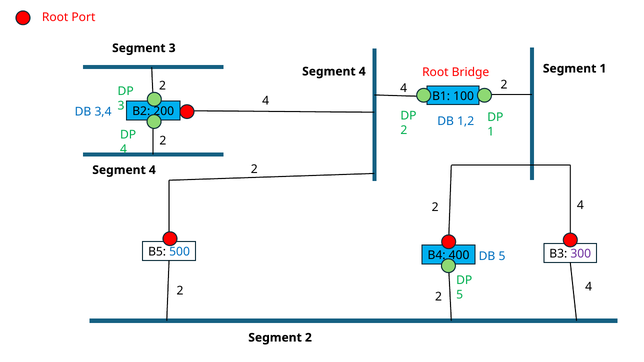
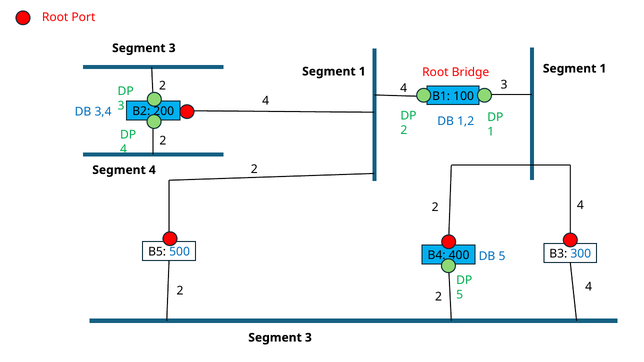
4: 4 -> 1 (362, 71)
2: 2 -> 3 (504, 85)
300 colour: purple -> blue (581, 254)
2: 2 -> 3 (308, 338)
